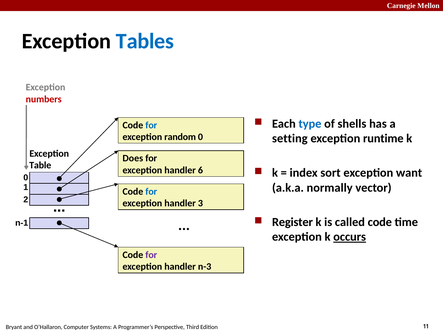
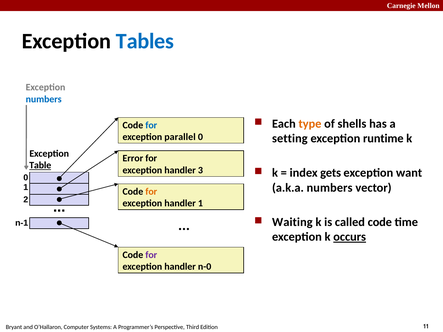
numbers colour: red -> blue (44, 99)
type colour: blue -> orange (310, 124)
random: random -> parallel (180, 137)
Does: Does -> Error (133, 158)
Table underline: none -> present (40, 166)
6: 6 -> 3 (200, 170)
sort: sort -> gets (331, 173)
a.k.a normally: normally -> numbers (330, 188)
for colour: blue -> orange (151, 192)
handler 3: 3 -> 1 (200, 203)
Register: Register -> Waiting (292, 222)
n-3: n-3 -> n-0 (205, 267)
